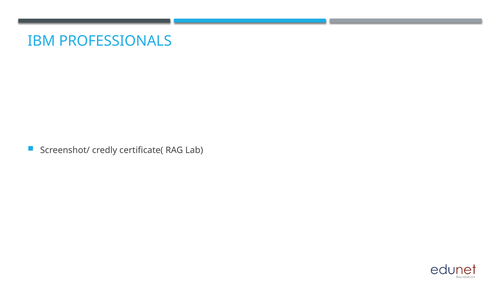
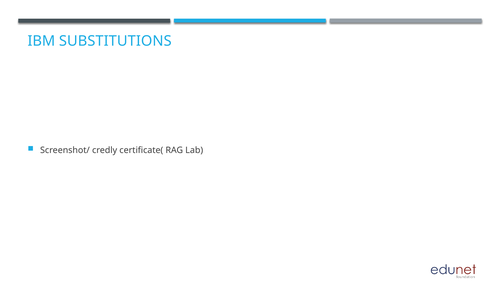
PROFESSIONALS: PROFESSIONALS -> SUBSTITUTIONS (115, 41)
